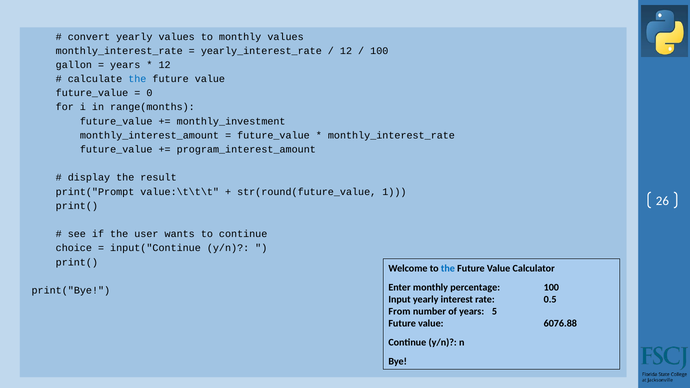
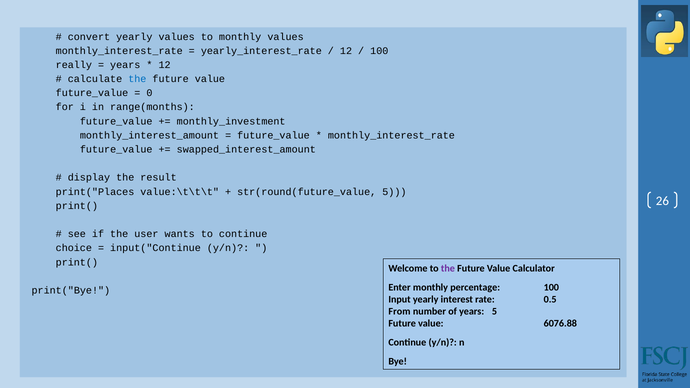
gallon: gallon -> really (74, 65)
program_interest_amount: program_interest_amount -> swapped_interest_amount (246, 149)
print("Prompt: print("Prompt -> print("Places (95, 192)
str(round(future_value 1: 1 -> 5 (394, 192)
the colour: blue -> purple (448, 268)
